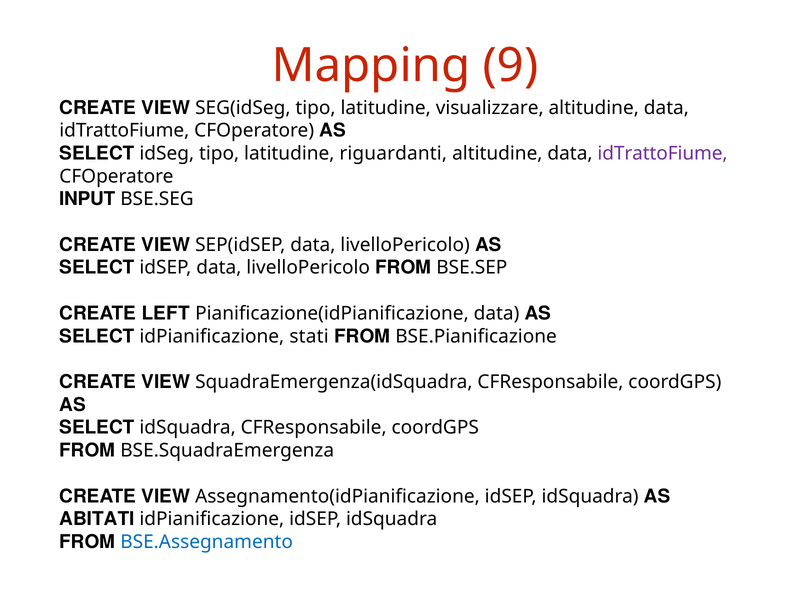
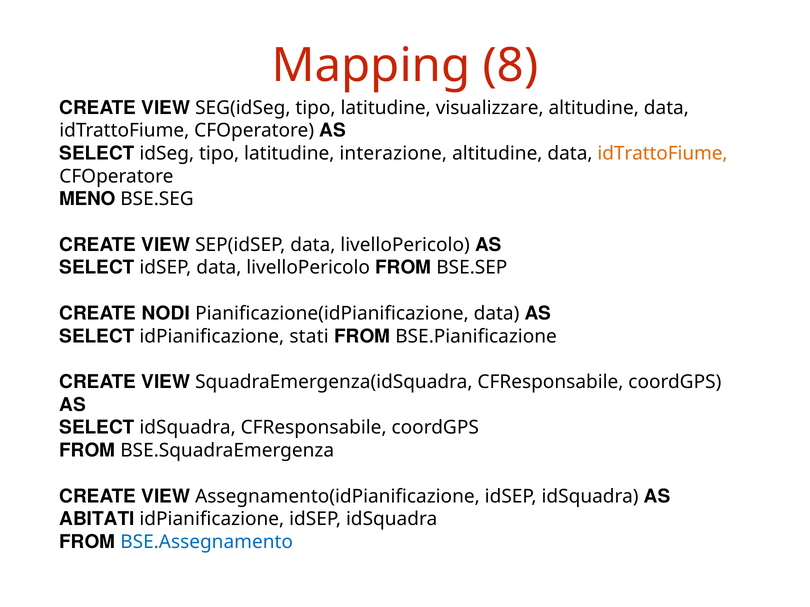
9: 9 -> 8 (510, 66)
riguardanti: riguardanti -> interazione (393, 154)
idTrattoFiume colour: purple -> orange (663, 154)
INPUT: INPUT -> MENO (87, 199)
LEFT: LEFT -> NODI (166, 314)
